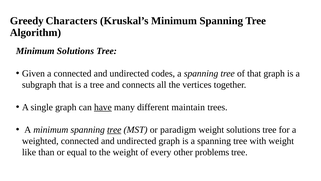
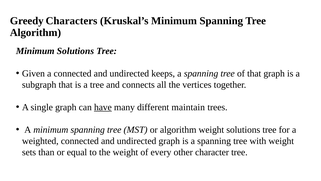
codes: codes -> keeps (163, 73)
tree underline: present -> none (114, 129)
or paradigm: paradigm -> algorithm (178, 129)
like: like -> sets (29, 152)
problems: problems -> character (212, 152)
